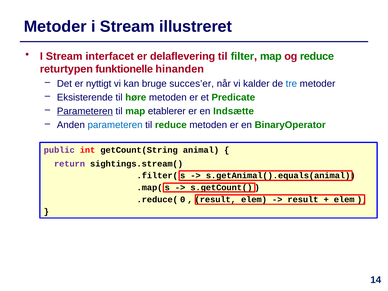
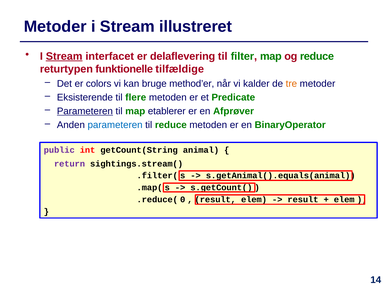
Stream underline: none -> present (64, 56)
hinanden: hinanden -> tilfældige (180, 69)
nyttigt: nyttigt -> colors (99, 84)
succes’er: succes’er -> method’er (192, 84)
tre colour: blue -> orange (291, 84)
høre: høre -> flere (136, 97)
Indsætte: Indsætte -> Afprøver (234, 111)
